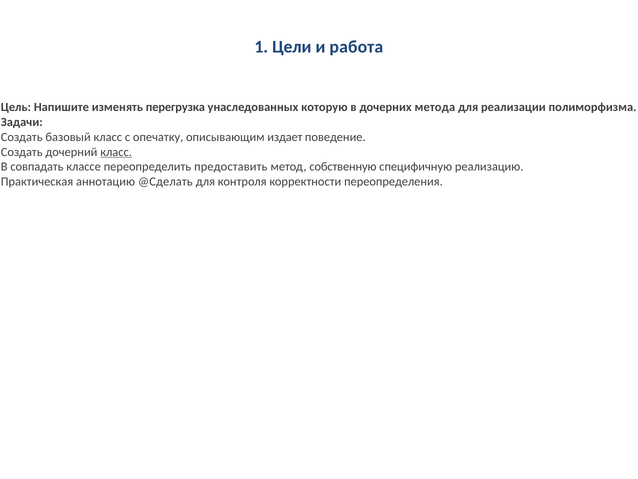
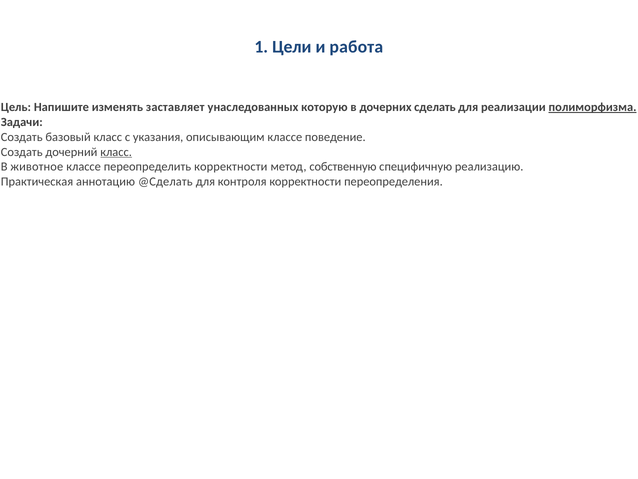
перегрузка: перегрузка -> заставляет (175, 107)
метода: метода -> сделать (435, 107)
полиморфизма underline: none -> present (593, 107)
опечатку: опечатку -> указания (158, 137)
описывающим издает: издает -> классе (285, 137)
совпадать: совпадать -> животное (37, 167)
переопределить предоставить: предоставить -> корректности (231, 167)
